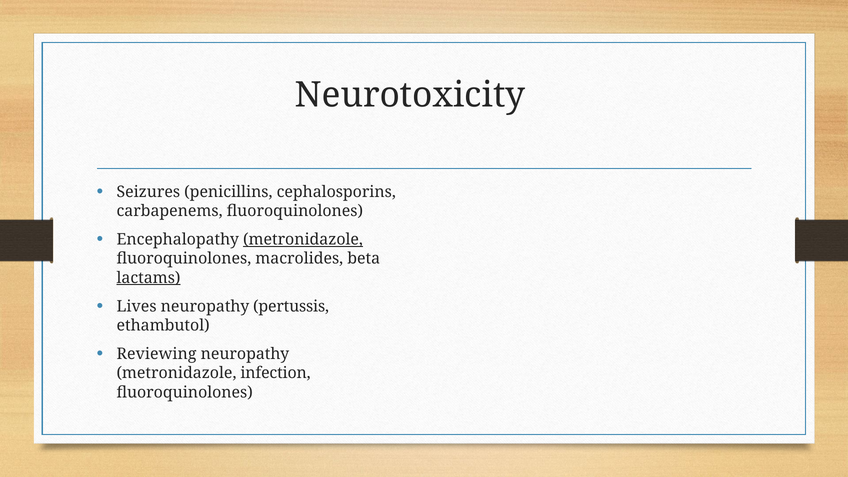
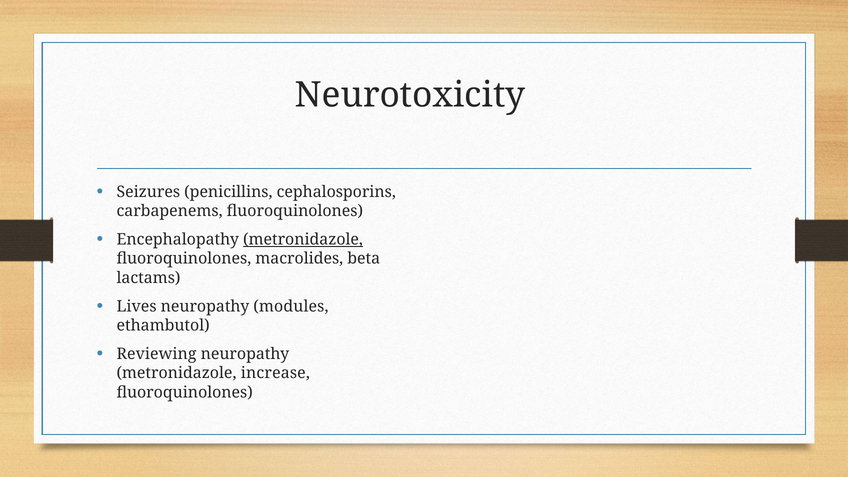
lactams underline: present -> none (148, 278)
pertussis: pertussis -> modules (291, 306)
infection: infection -> increase (275, 373)
